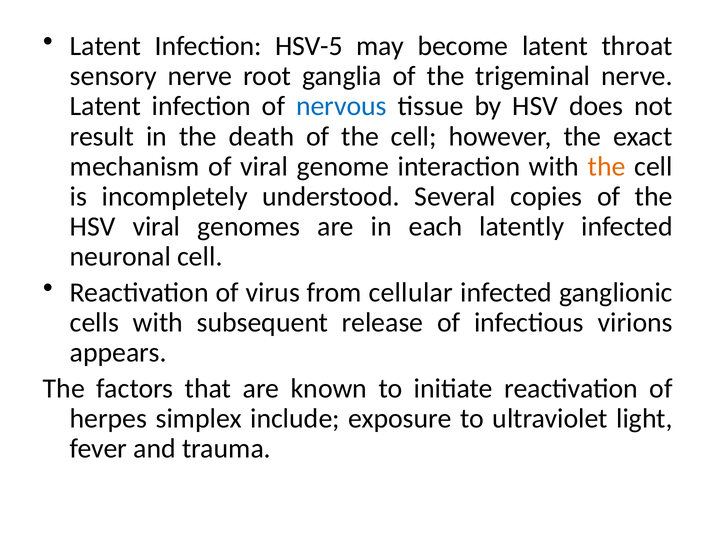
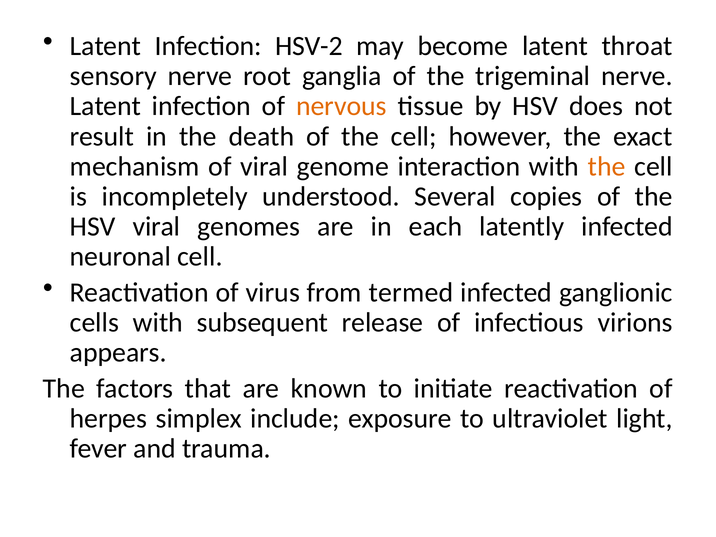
HSV-5: HSV-5 -> HSV-2 (309, 46)
nervous colour: blue -> orange (341, 106)
cellular: cellular -> termed (411, 292)
